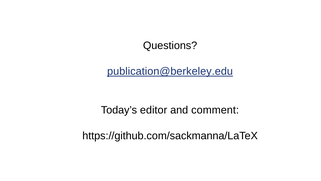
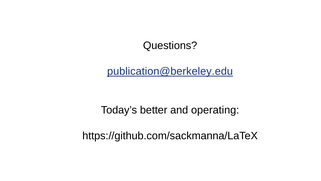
editor: editor -> better (154, 110)
comment: comment -> operating (215, 110)
